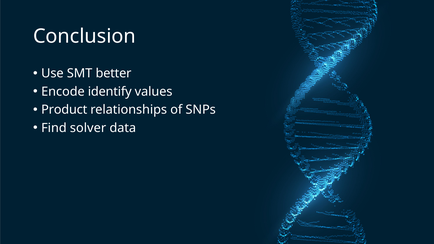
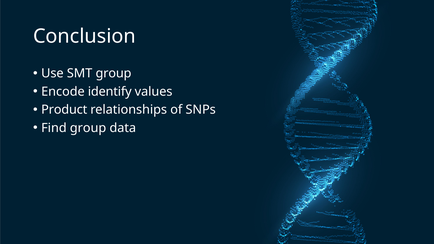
SMT better: better -> group (114, 73)
Find solver: solver -> group (88, 128)
